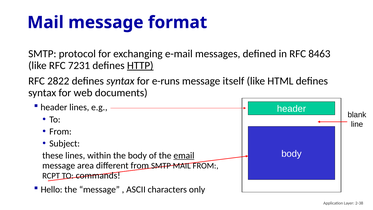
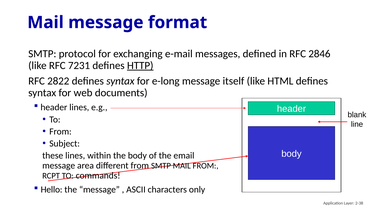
8463: 8463 -> 2846 (319, 54)
e-runs: e-runs -> e-long (166, 81)
email underline: present -> none (184, 155)
